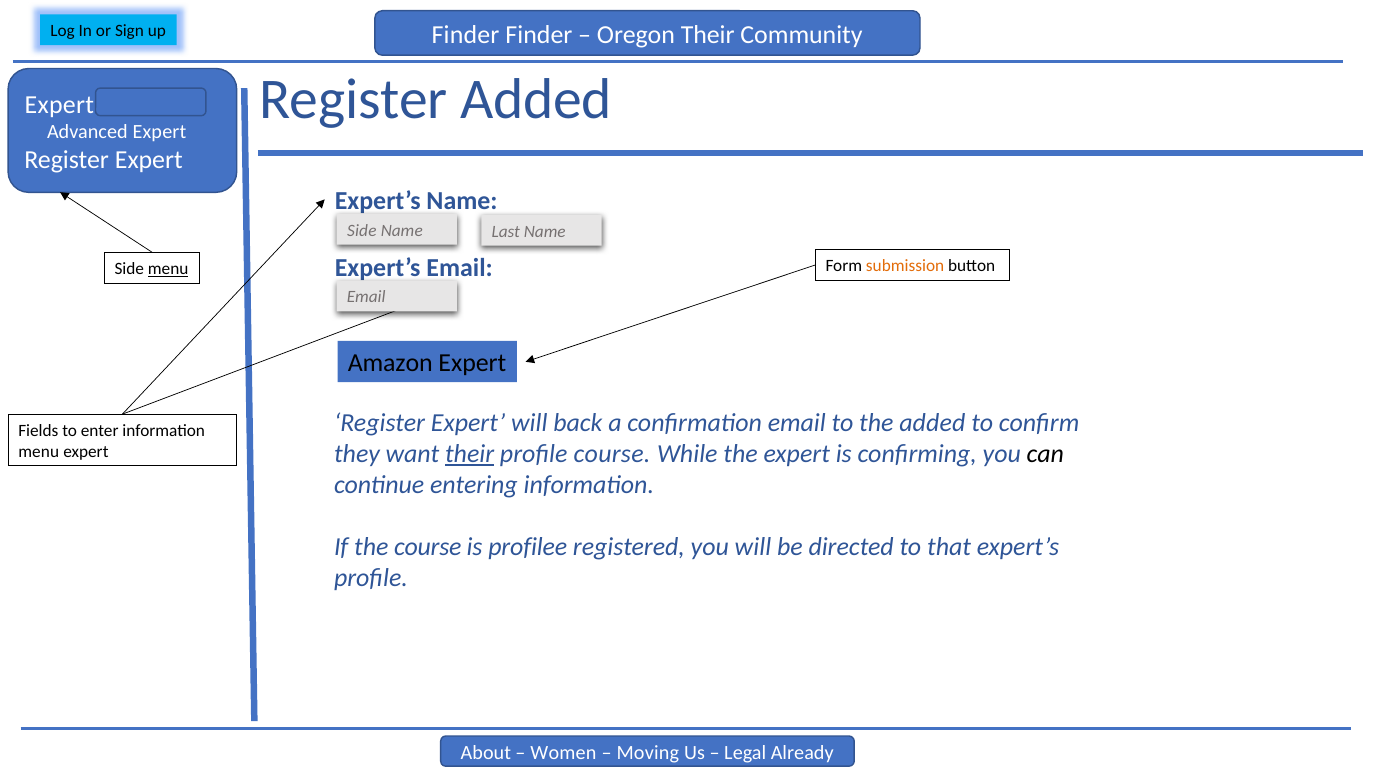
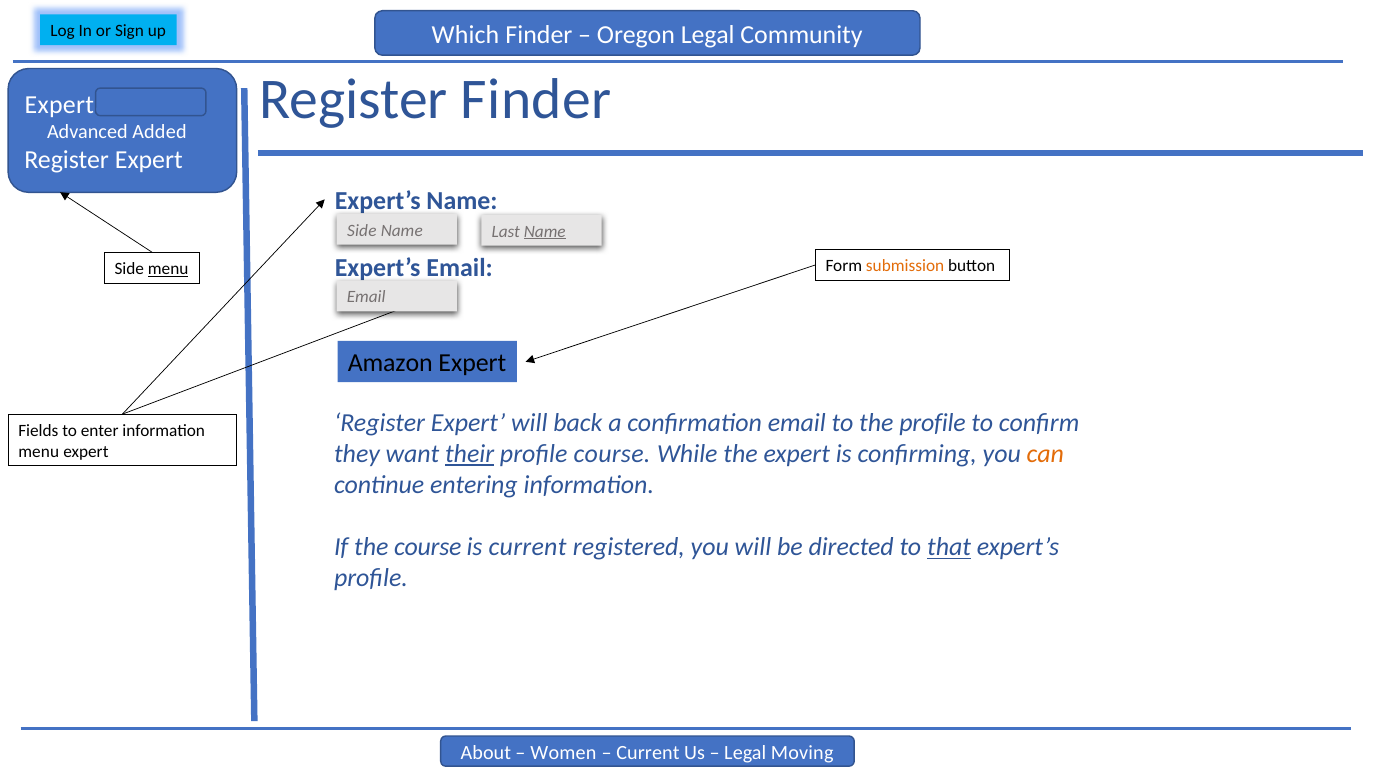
Finder: Finder -> Which (465, 35)
Oregon Their: Their -> Legal (708, 35)
Register Added: Added -> Finder (536, 100)
Advanced Expert: Expert -> Added (159, 132)
Name underline: none -> present (545, 232)
the added: added -> profile (933, 423)
can colour: black -> orange (1045, 454)
is profilee: profilee -> current (528, 547)
that underline: none -> present (949, 547)
Moving: Moving -> Current (648, 753)
Already: Already -> Moving (802, 753)
